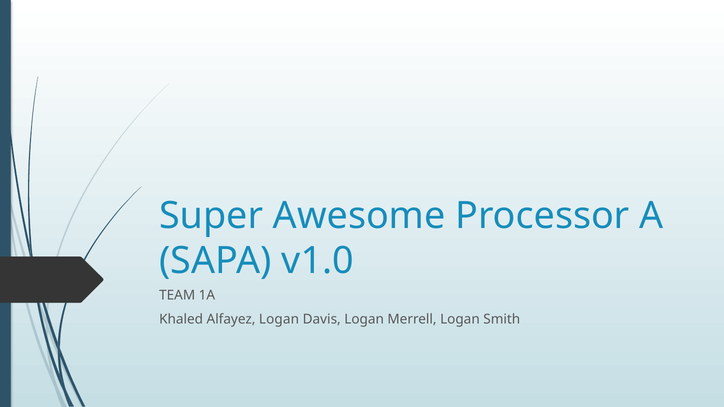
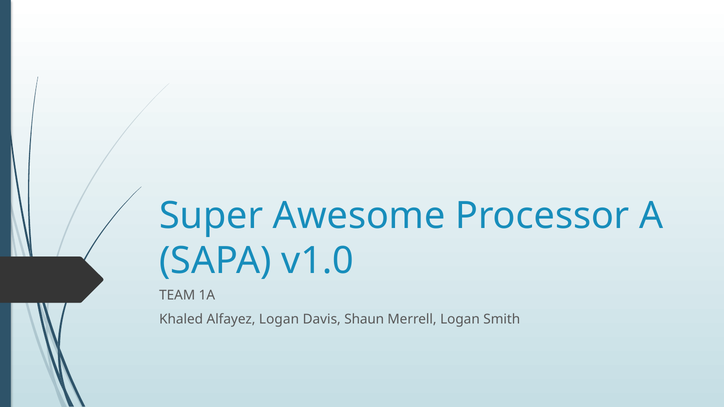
Davis Logan: Logan -> Shaun (364, 319)
